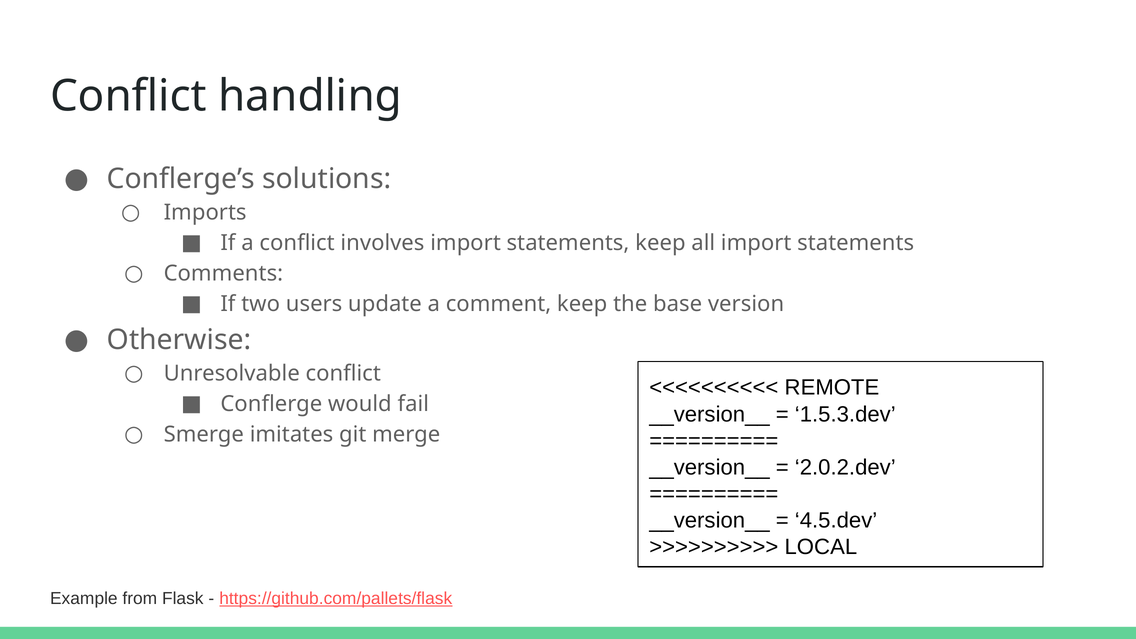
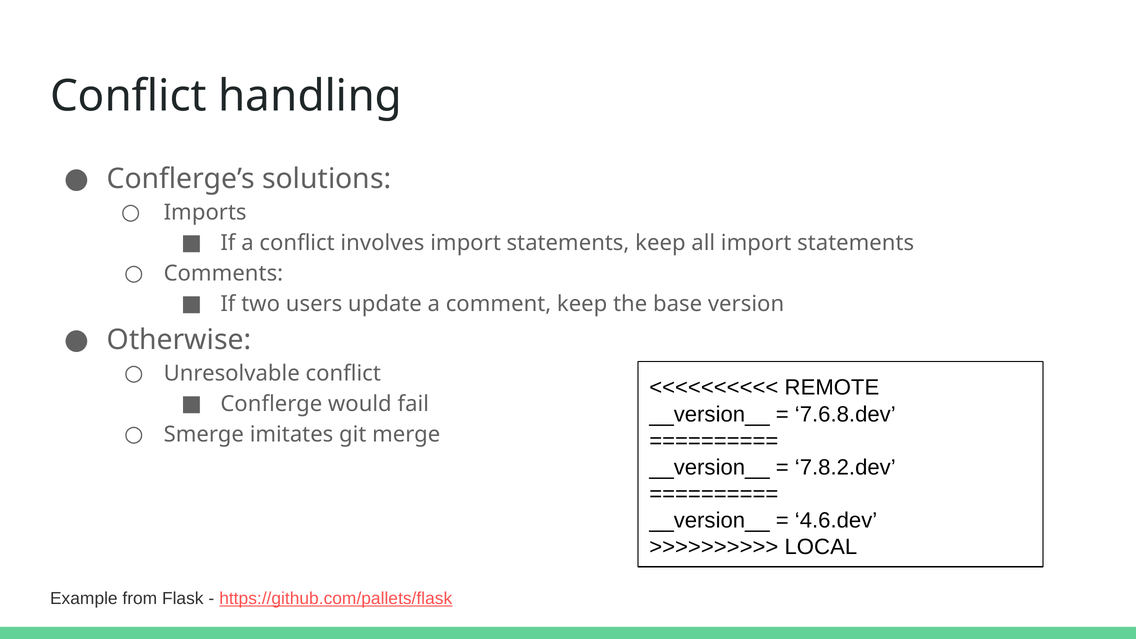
1.5.3.dev: 1.5.3.dev -> 7.6.8.dev (845, 414)
2.0.2.dev: 2.0.2.dev -> 7.8.2.dev (845, 467)
4.5.dev: 4.5.dev -> 4.6.dev (836, 520)
